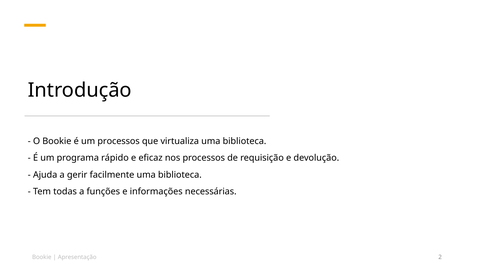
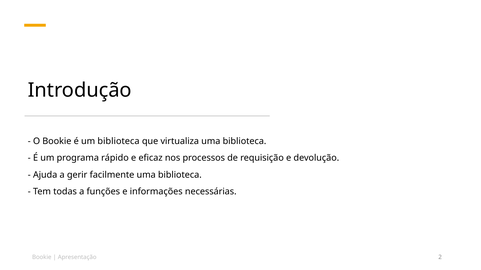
um processos: processos -> biblioteca (119, 141)
